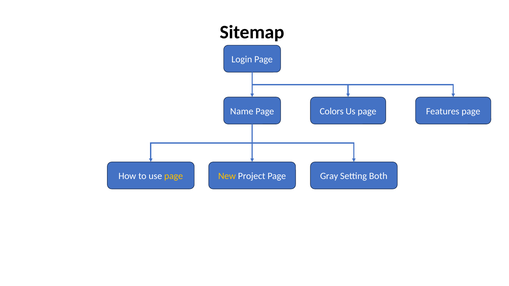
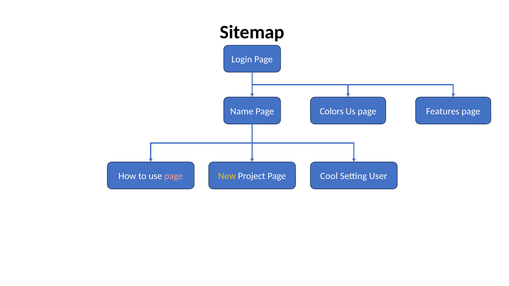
page colour: yellow -> pink (174, 176)
Gray: Gray -> Cool (329, 176)
Both: Both -> User (378, 176)
